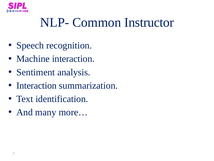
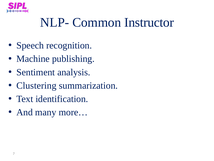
Machine interaction: interaction -> publishing (73, 59)
Interaction: Interaction -> Clustering (36, 85)
